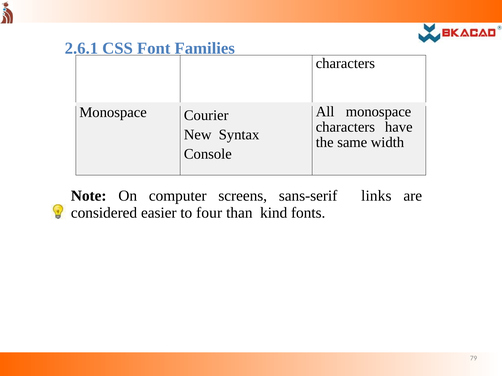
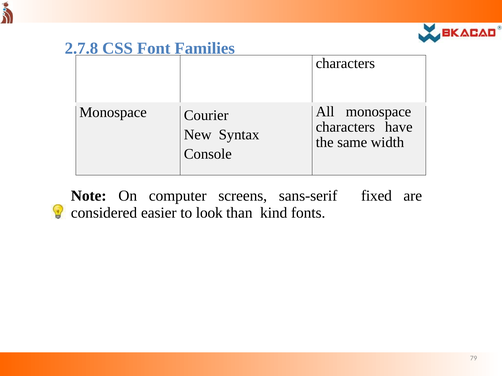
2.6.1: 2.6.1 -> 2.7.8 (81, 48)
links: links -> fixed (376, 196)
four: four -> look (209, 213)
